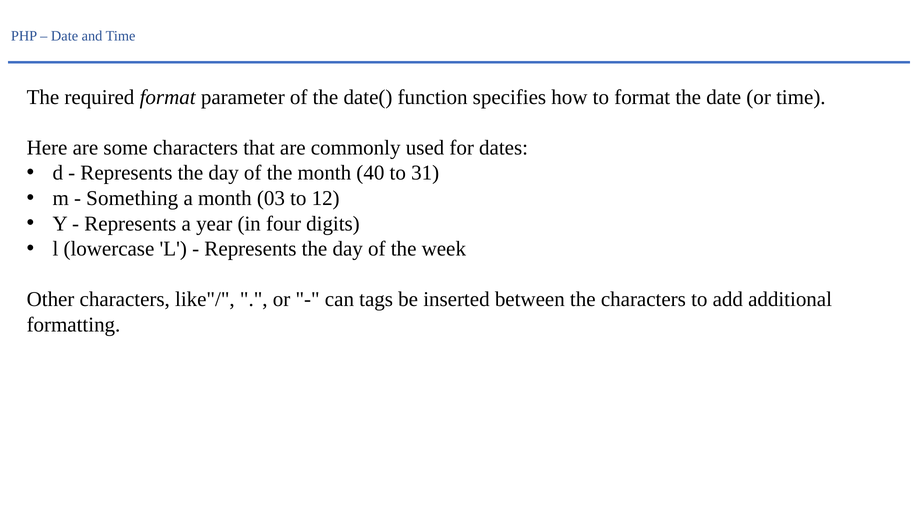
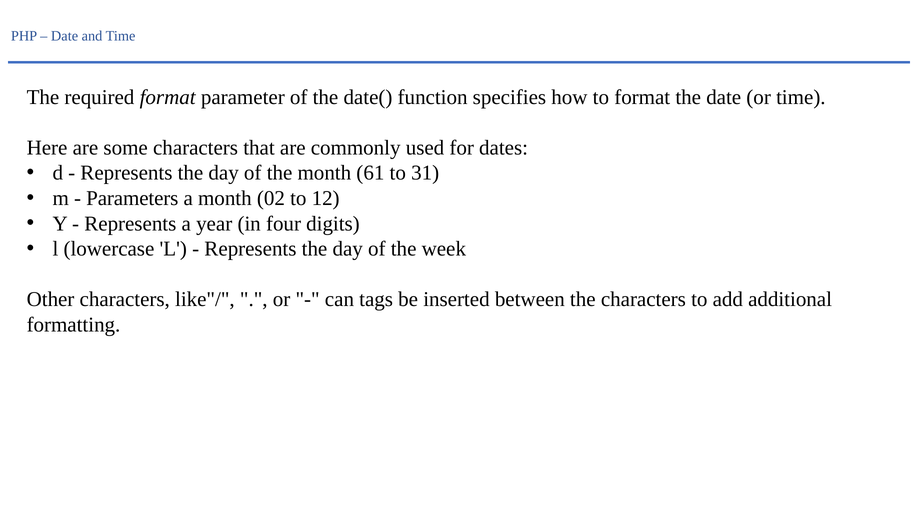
40: 40 -> 61 (370, 173)
Something: Something -> Parameters (132, 198)
03: 03 -> 02 (271, 198)
